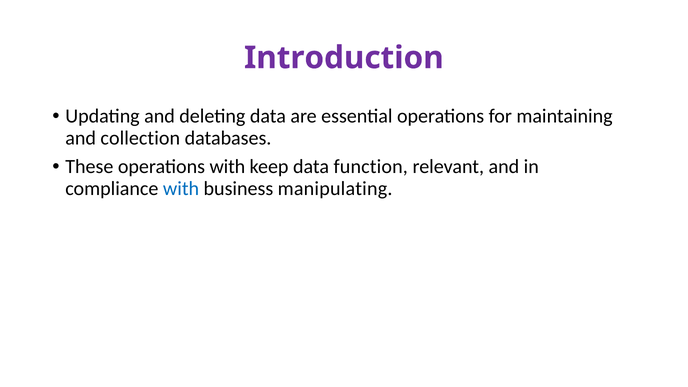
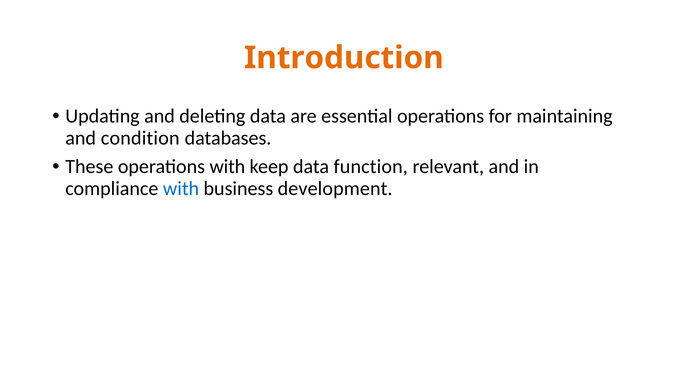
Introduction colour: purple -> orange (344, 58)
collection: collection -> condition (140, 138)
manipulating: manipulating -> development (335, 189)
